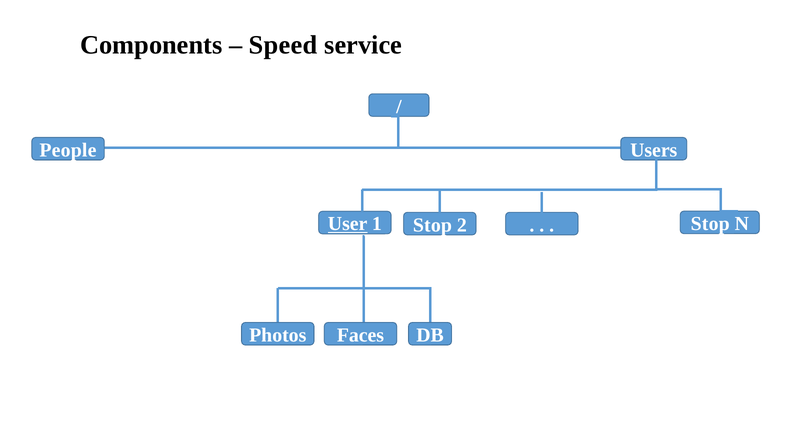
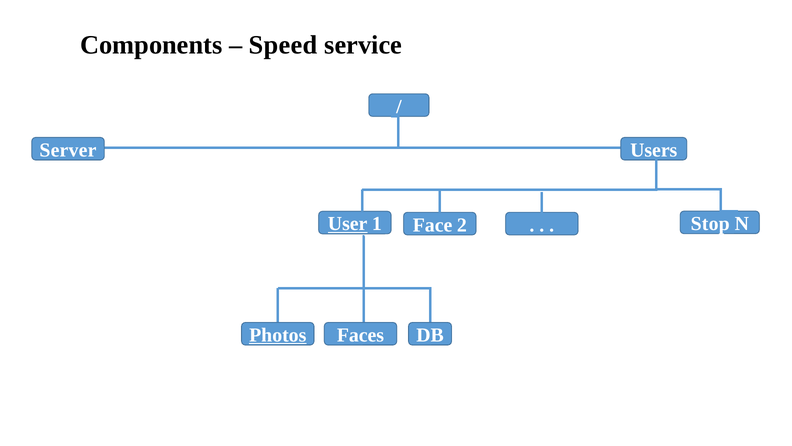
People: People -> Server (68, 150)
1 Stop: Stop -> Face (433, 225)
Photos underline: none -> present (278, 335)
